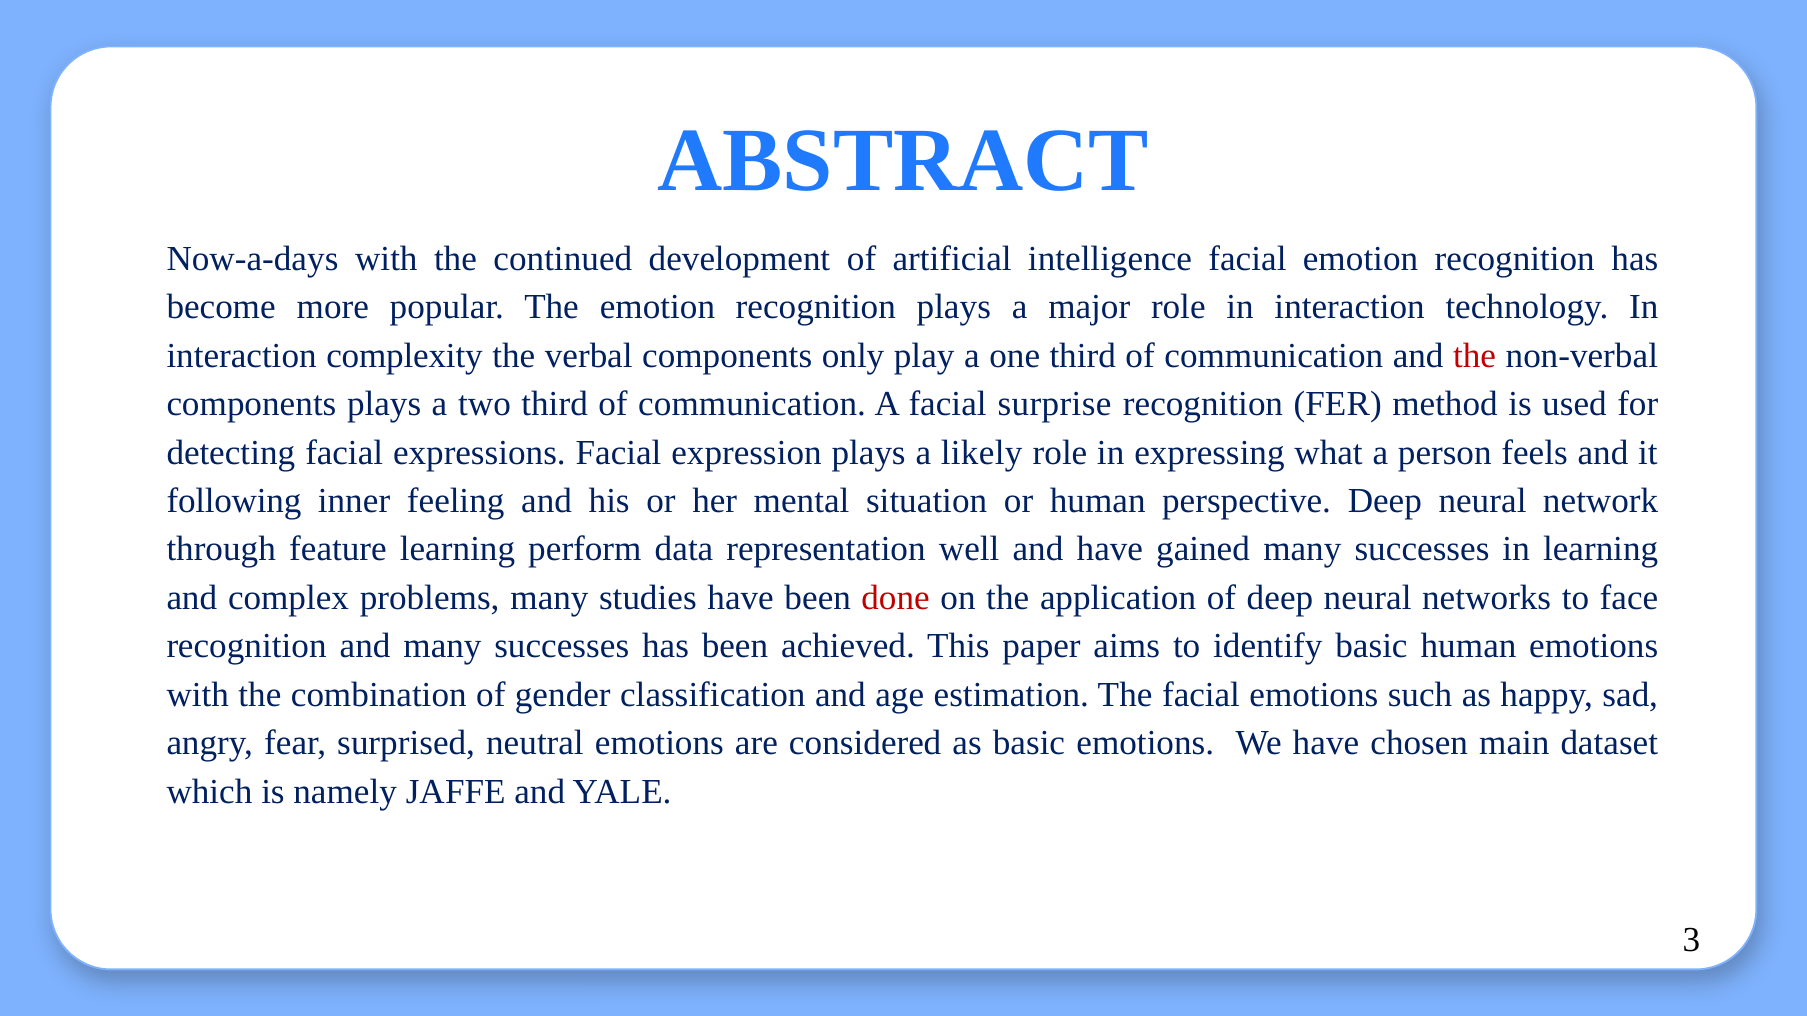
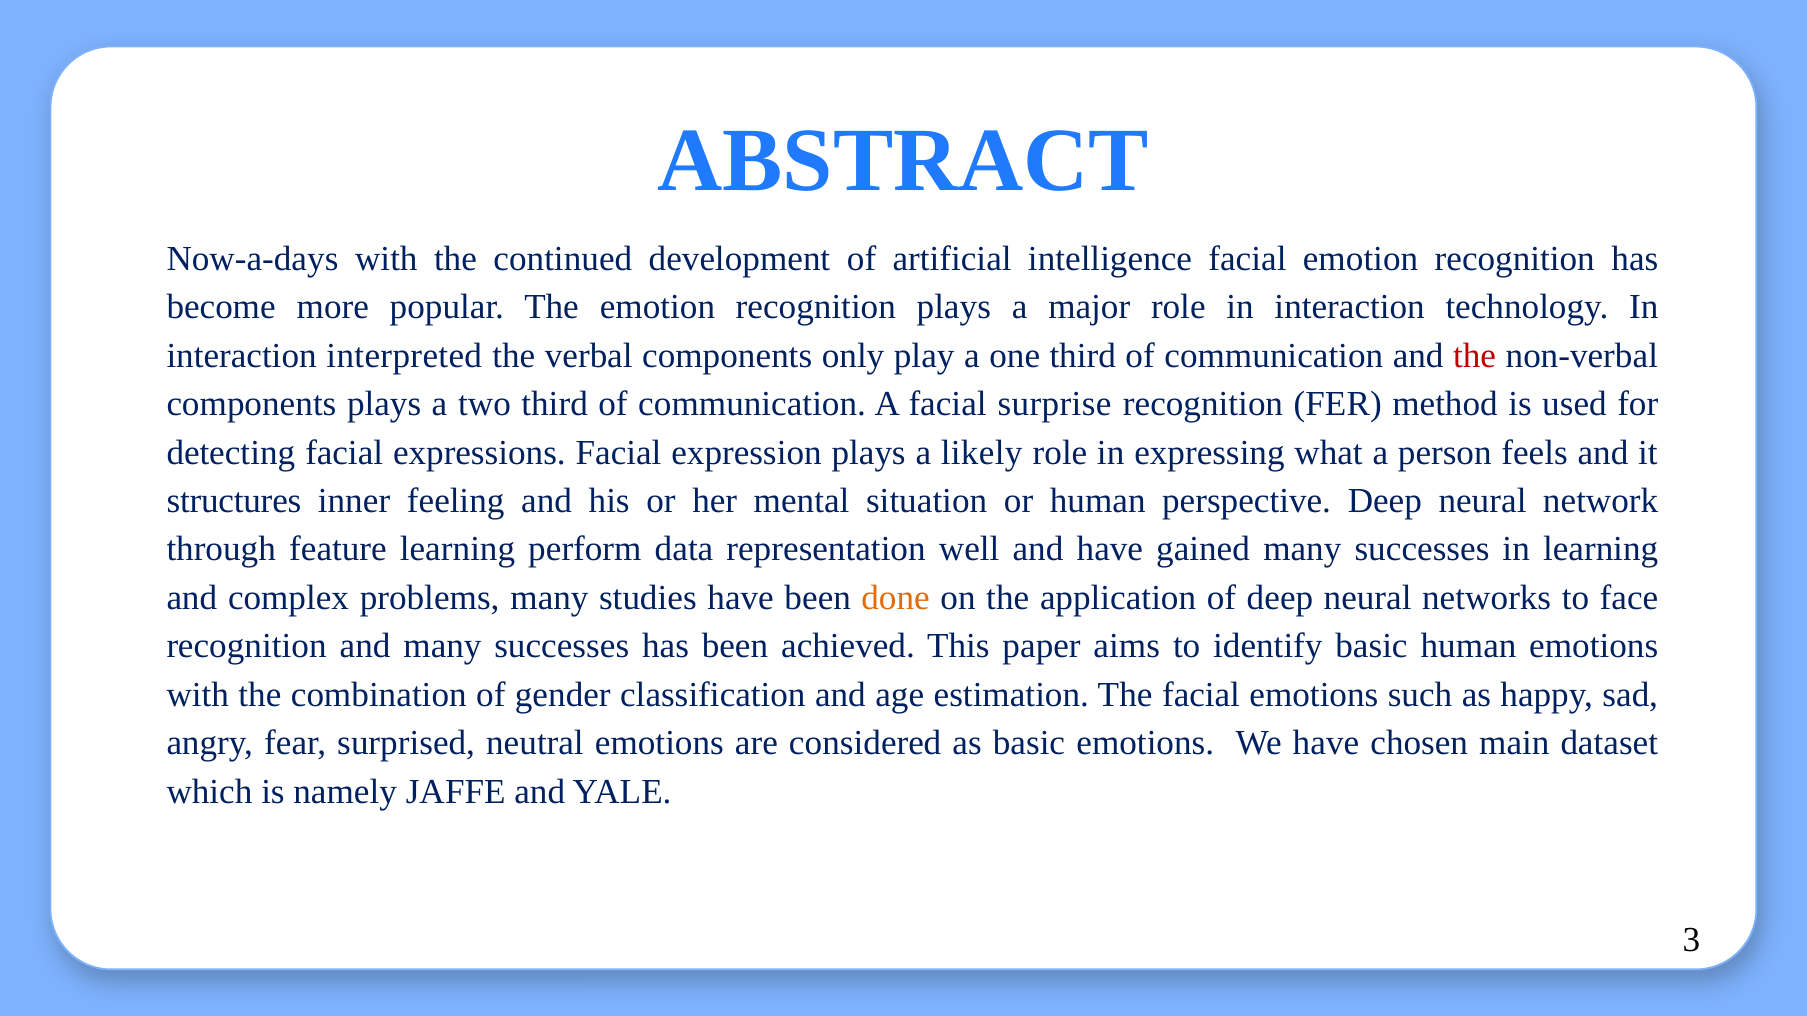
complexity: complexity -> interpreted (404, 356)
following: following -> structures (234, 501)
done colour: red -> orange (896, 598)
